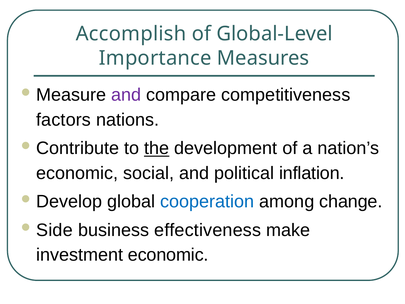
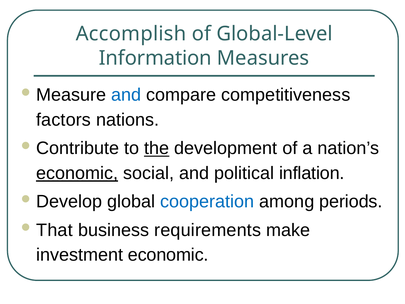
Importance: Importance -> Information (155, 58)
and colour: purple -> blue (126, 95)
economic underline: none -> present (77, 173)
change: change -> periods (351, 202)
Side: Side -> That (55, 230)
effectiveness: effectiveness -> requirements (208, 230)
